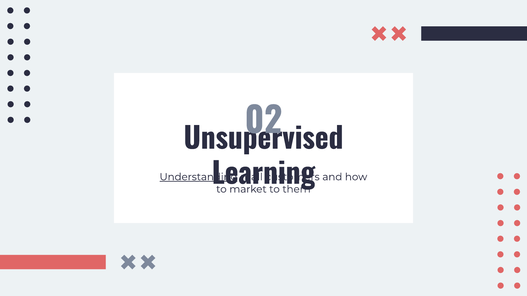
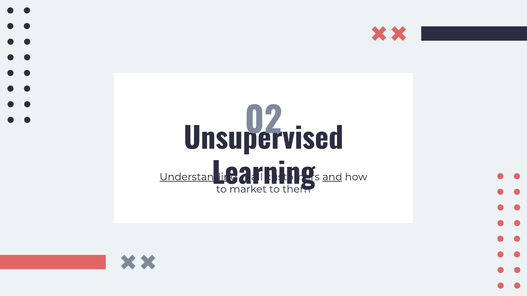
and underline: none -> present (332, 177)
